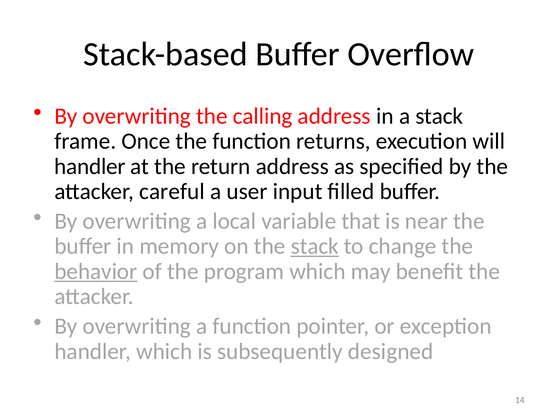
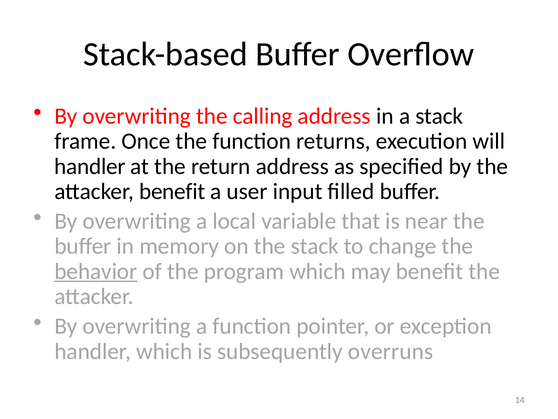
attacker careful: careful -> benefit (172, 191)
stack underline: present -> none (315, 246)
designed: designed -> overruns (391, 351)
